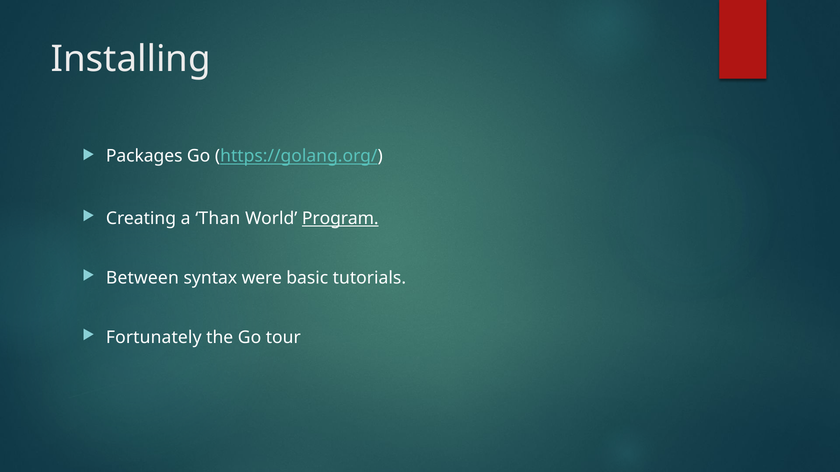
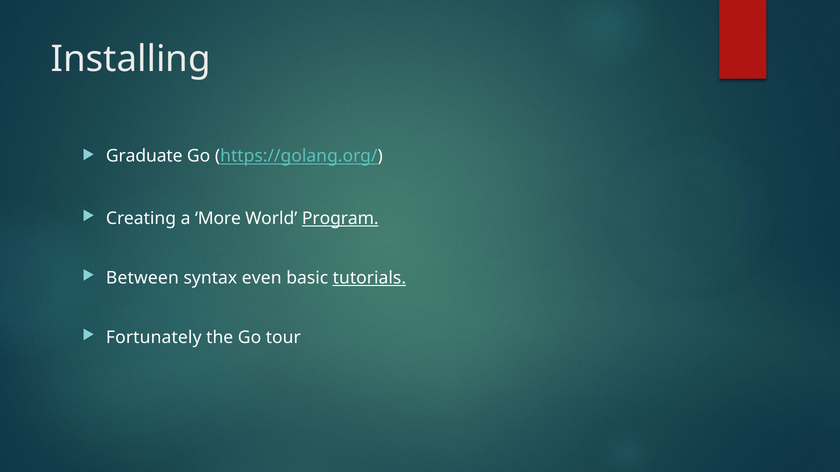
Packages: Packages -> Graduate (144, 156)
Than: Than -> More (218, 219)
were: were -> even (262, 278)
tutorials underline: none -> present (369, 278)
